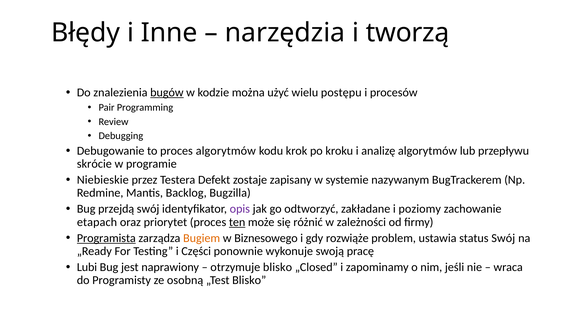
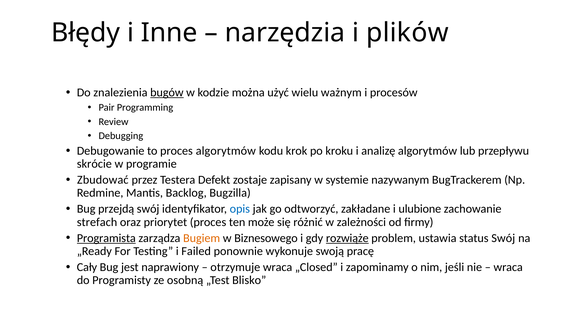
tworzą: tworzą -> plików (407, 33)
postępu: postępu -> ważnym (341, 93)
Niebieskie: Niebieskie -> Zbudować (103, 180)
opis colour: purple -> blue (240, 209)
poziomy: poziomy -> ulubione (420, 209)
etapach: etapach -> strefach (97, 222)
ten underline: present -> none (237, 222)
rozwiąże underline: none -> present (347, 238)
Części: Części -> Failed (196, 251)
Lubi: Lubi -> Cały (87, 267)
otrzymuje blisko: blisko -> wraca (278, 267)
